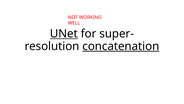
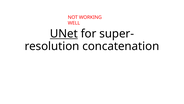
concatenation underline: present -> none (121, 46)
